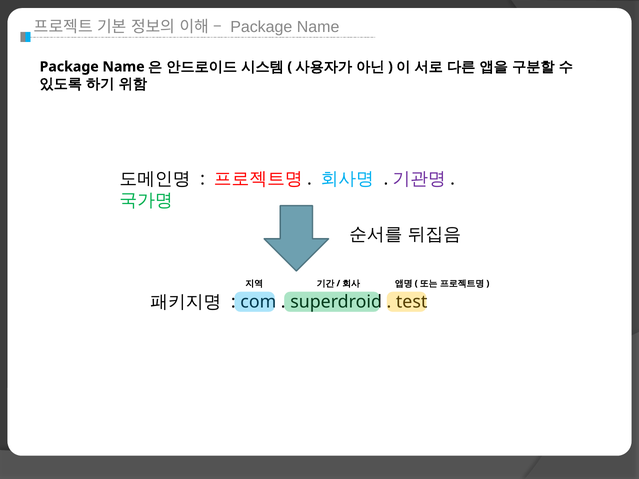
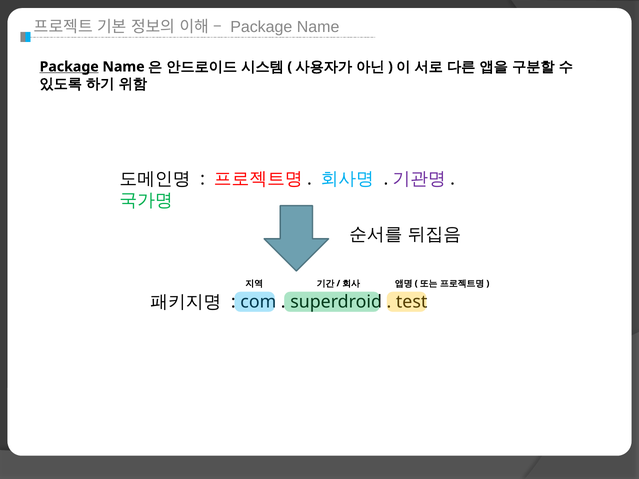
Package underline: none -> present (69, 67)
